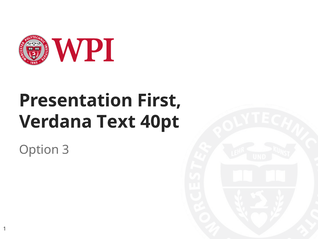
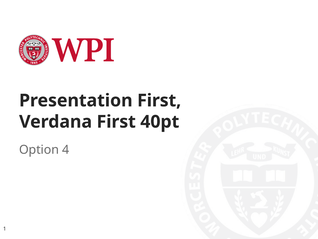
Verdana Text: Text -> First (116, 122)
3: 3 -> 4 (66, 149)
